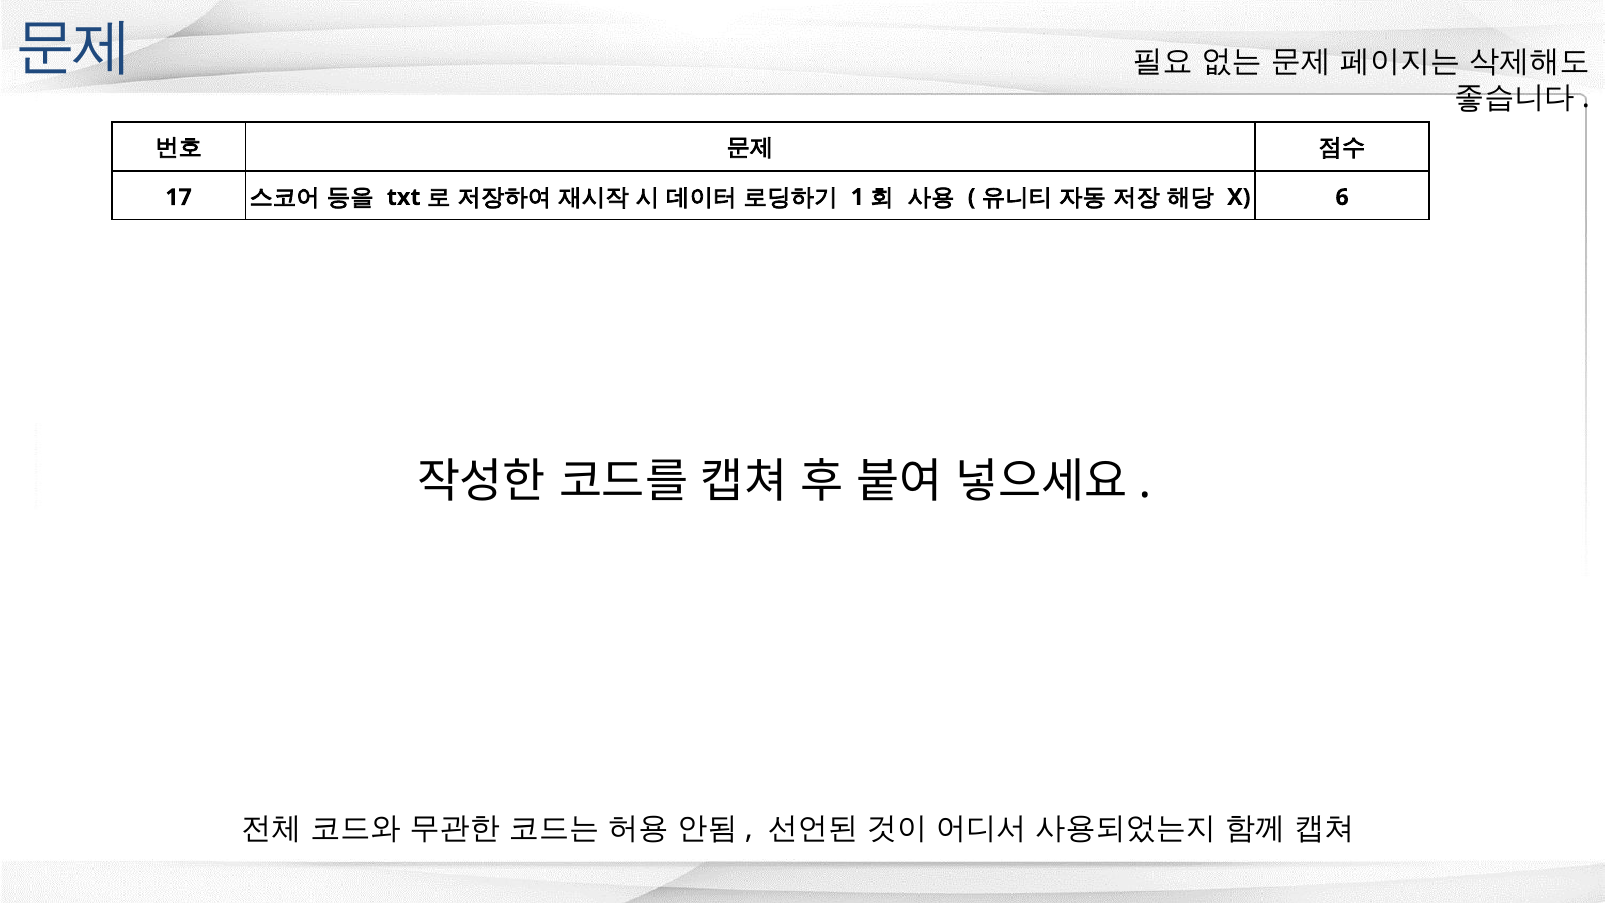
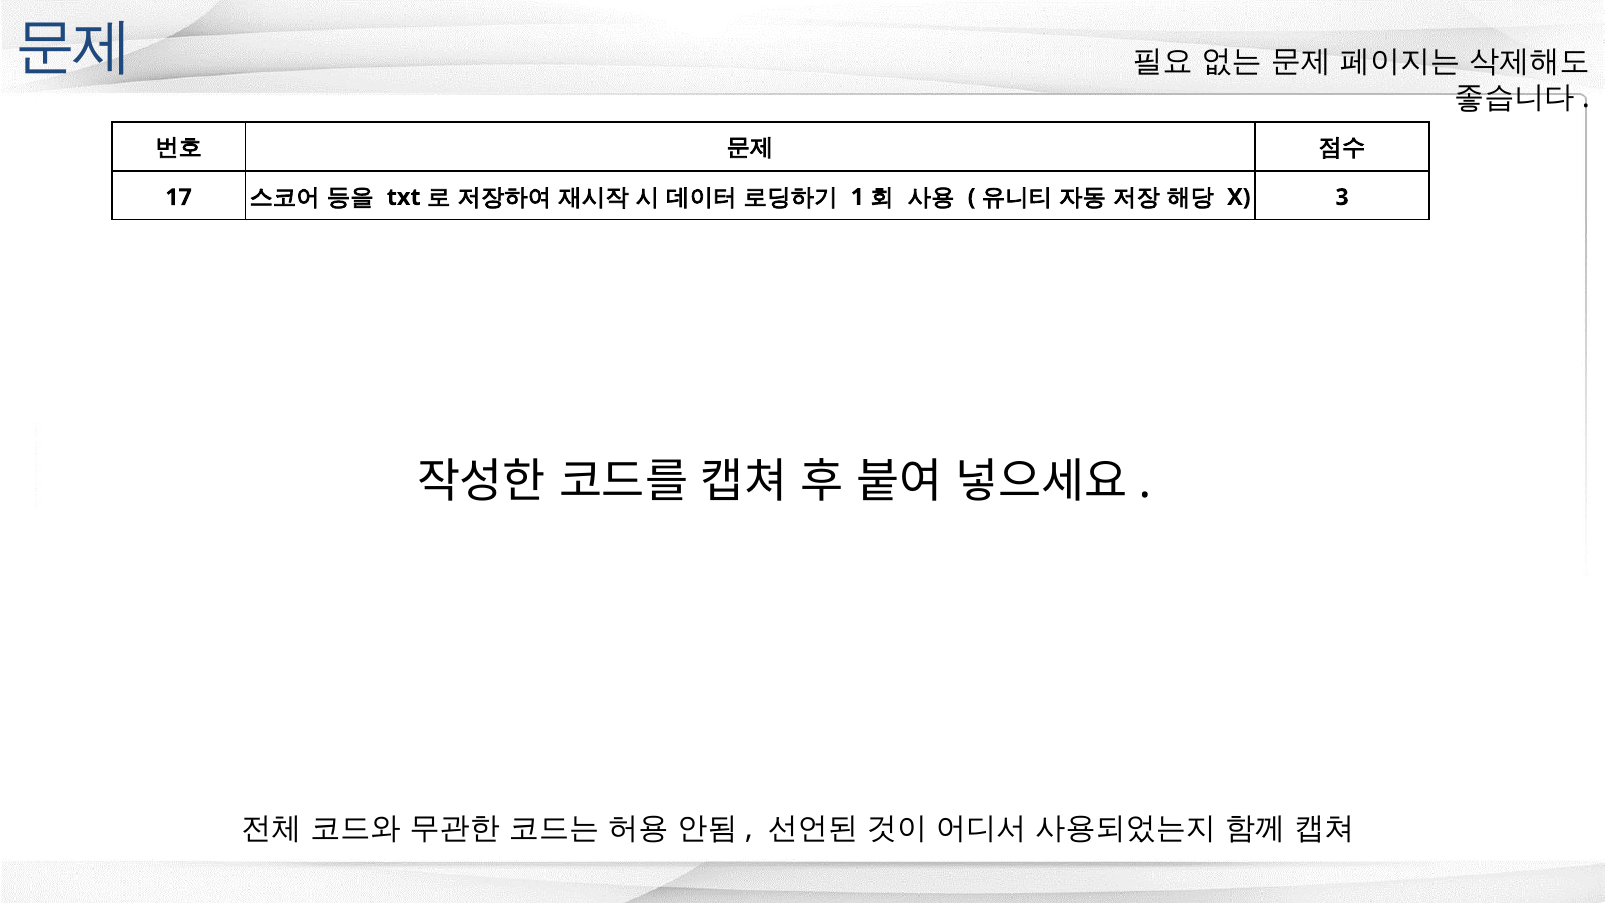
6: 6 -> 3 (1342, 197)
